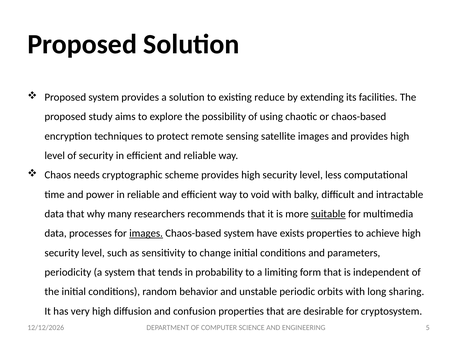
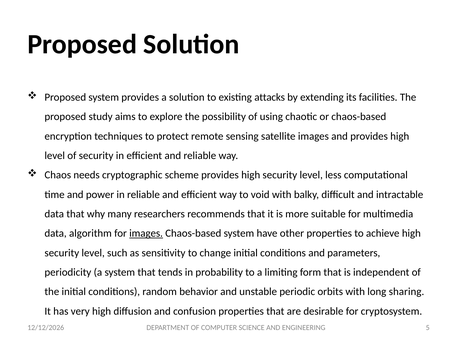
reduce: reduce -> attacks (270, 97)
suitable underline: present -> none (328, 214)
processes: processes -> algorithm (90, 233)
exists: exists -> other (292, 233)
